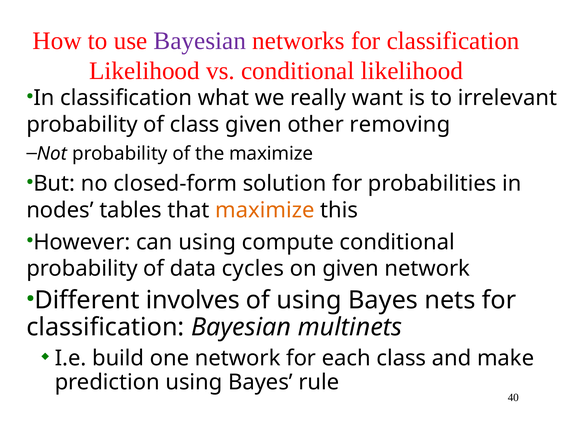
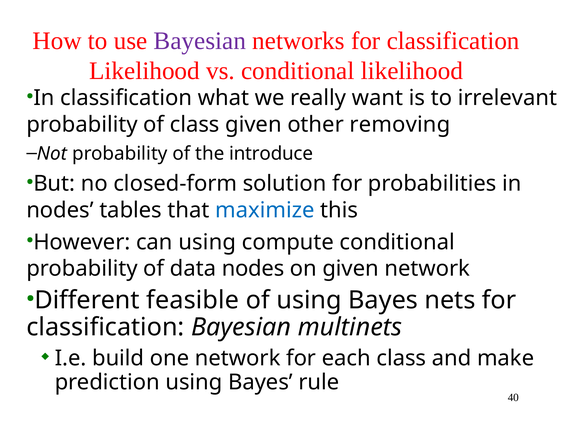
the maximize: maximize -> introduce (271, 154)
maximize colour: orange -> blue (265, 210)
data cycles: cycles -> nodes (253, 269)
involves: involves -> feasible (193, 300)
